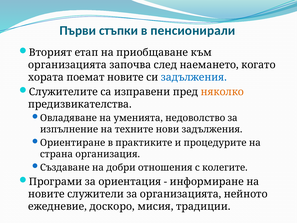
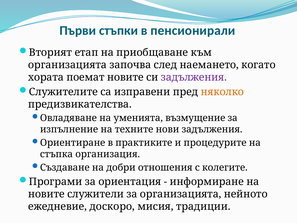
задължения colour: blue -> purple (194, 77)
недоволство: недоволство -> възмущение (195, 118)
страна: страна -> стъпка (56, 154)
